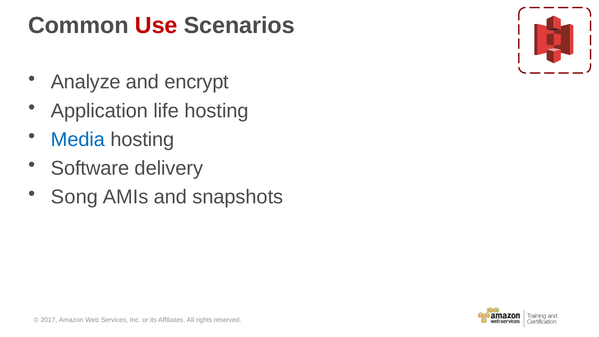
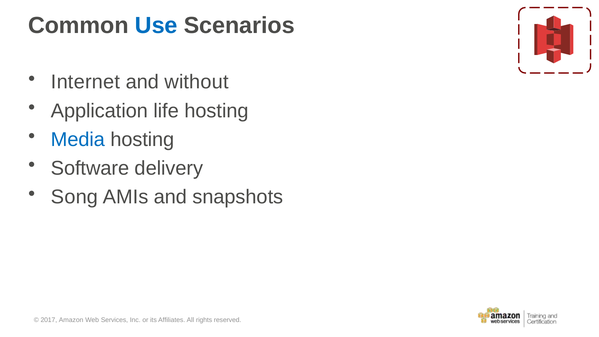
Use colour: red -> blue (156, 26)
Analyze: Analyze -> Internet (85, 82)
encrypt: encrypt -> without (197, 82)
